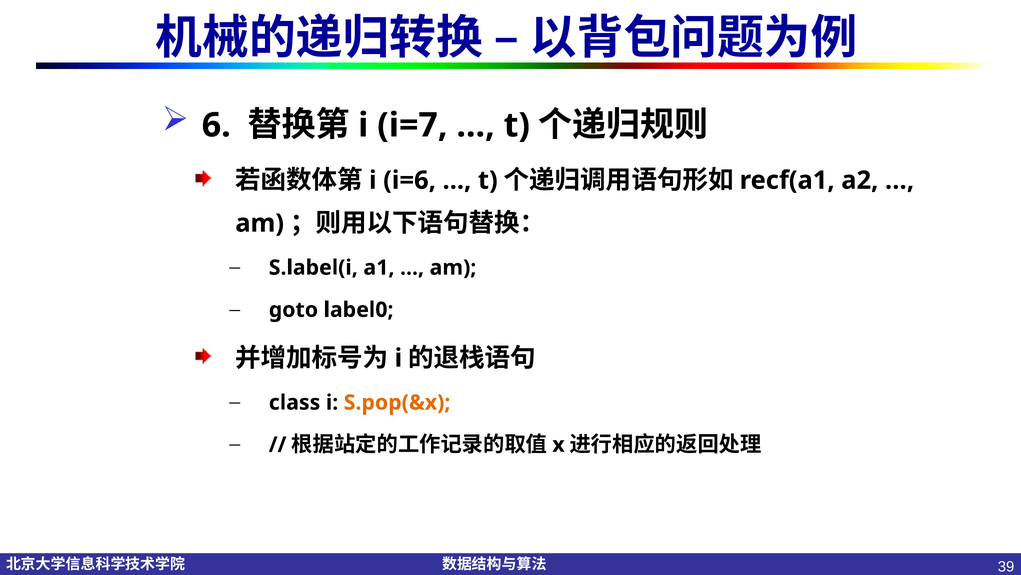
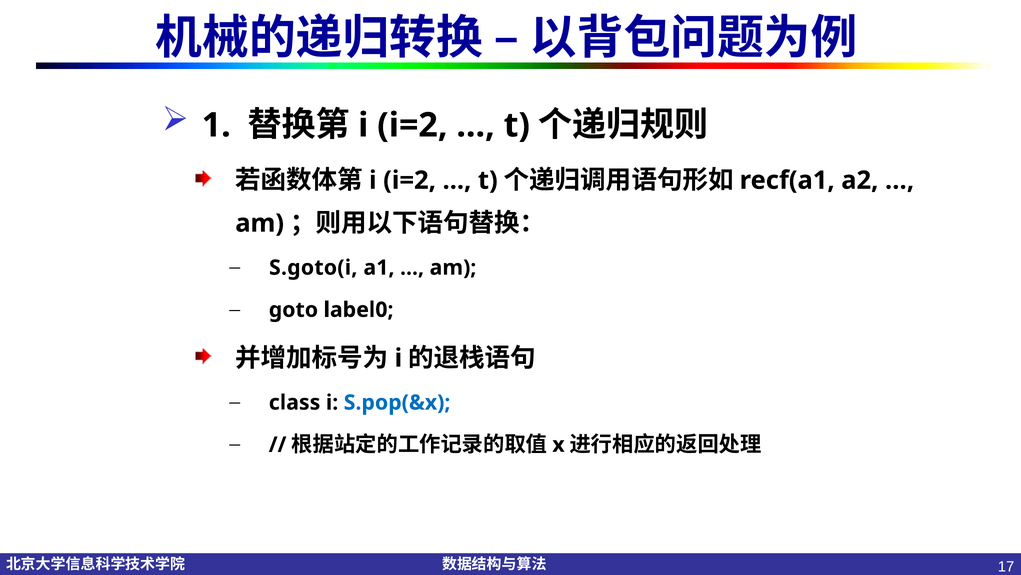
6: 6 -> 1 (216, 125)
i=7: i=7 -> i=2 (412, 125)
i=6: i=6 -> i=2 (410, 180)
S.label(i: S.label(i -> S.goto(i (313, 267)
S.pop(&x colour: orange -> blue (397, 402)
39: 39 -> 17 (1006, 566)
